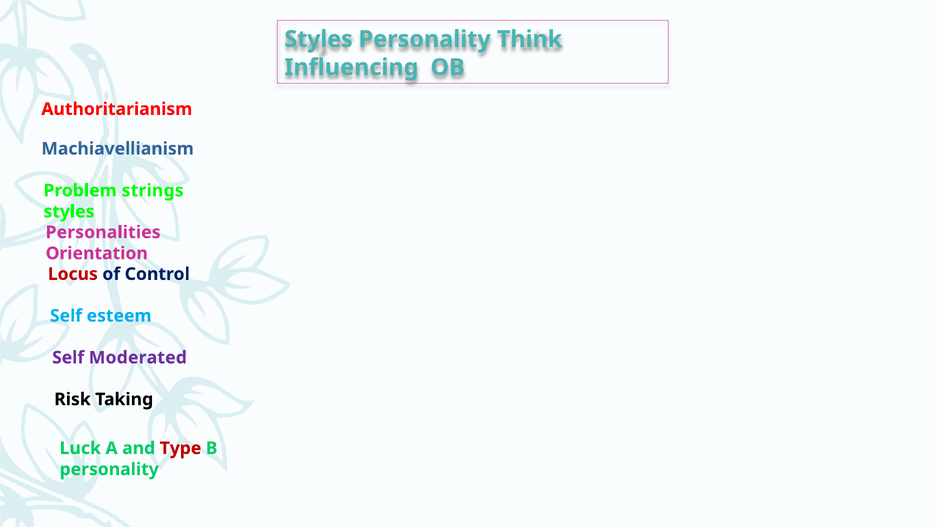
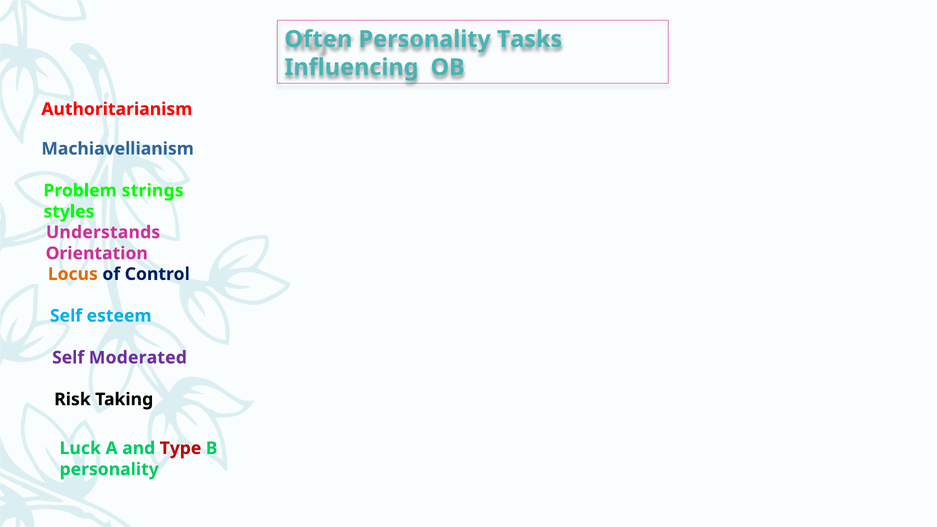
Styles: Styles -> Often (318, 39)
Think: Think -> Tasks (530, 39)
Personalities: Personalities -> Understands (103, 232)
Locus colour: red -> orange (73, 274)
